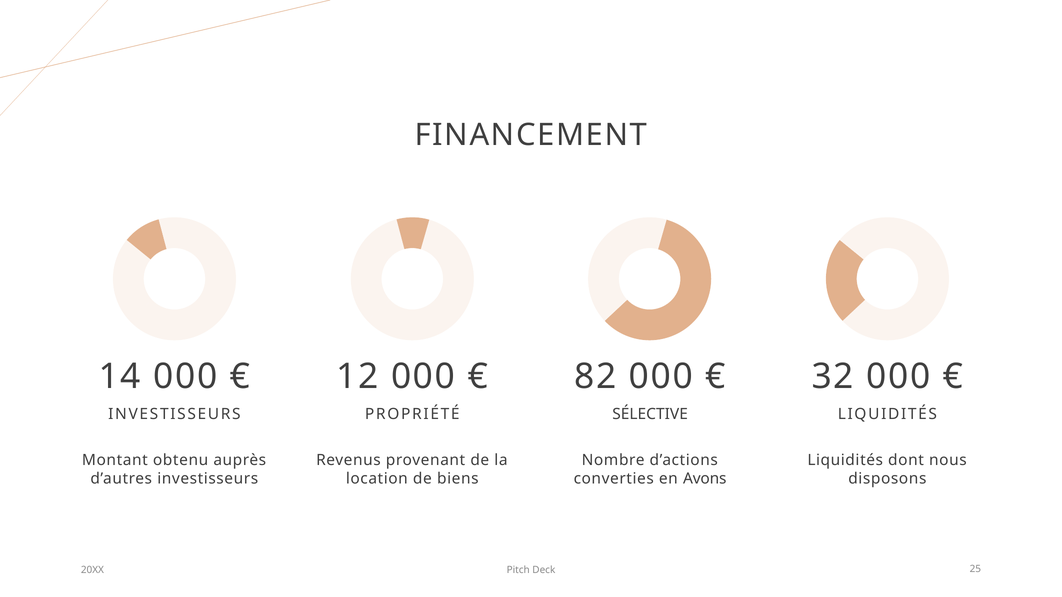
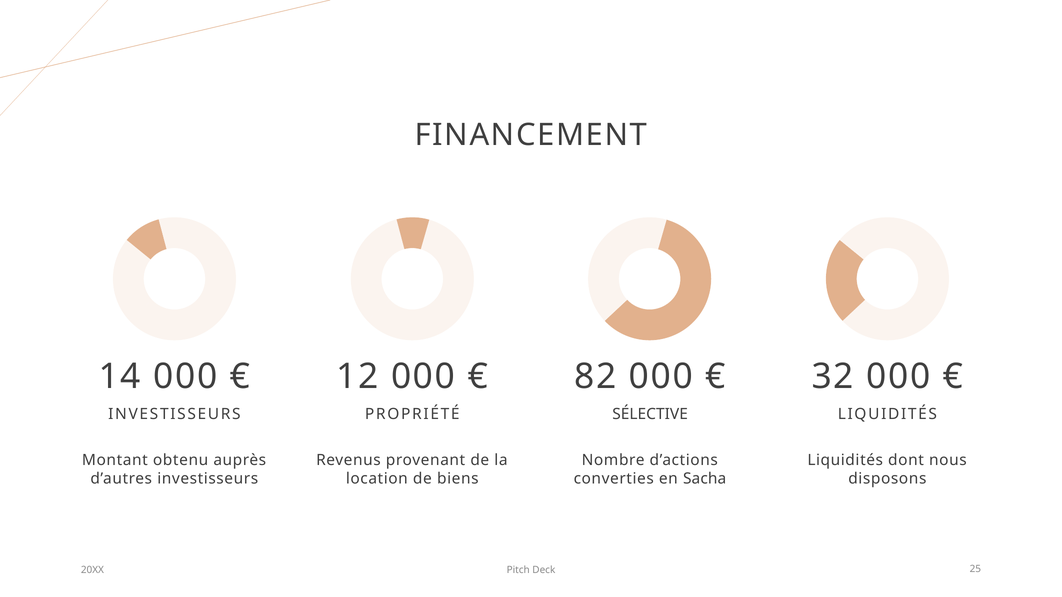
Avons: Avons -> Sacha (705, 479)
